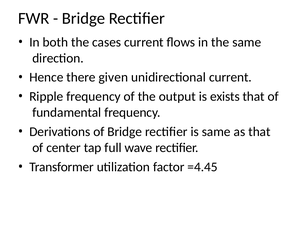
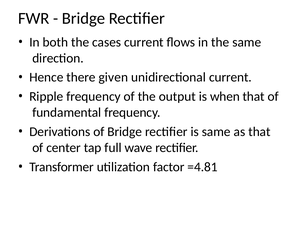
exists: exists -> when (225, 97)
=4.45: =4.45 -> =4.81 (203, 167)
